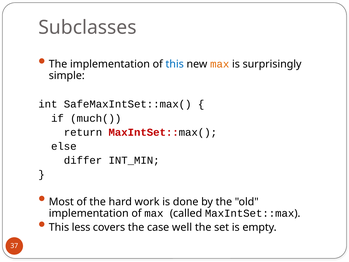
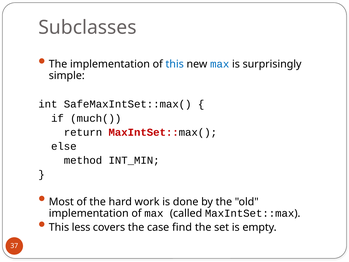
max colour: orange -> blue (220, 64)
differ: differ -> method (83, 160)
well: well -> find (182, 227)
